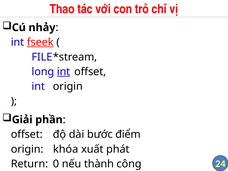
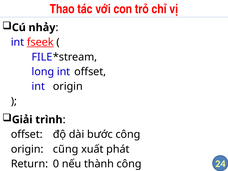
int underline: present -> none (64, 72)
phần: phần -> trình (49, 120)
bước điểm: điểm -> công (128, 134)
khóa: khóa -> cũng (66, 149)
